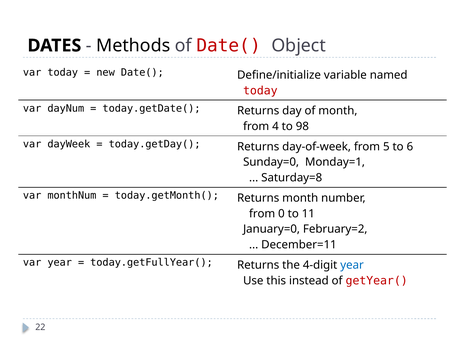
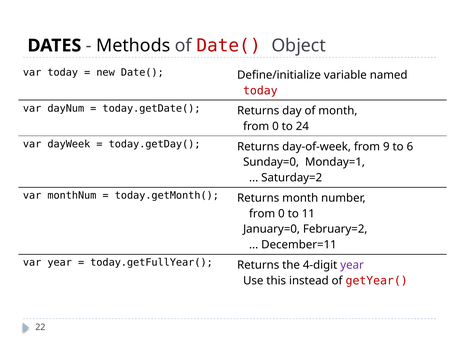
4: 4 -> 0 (275, 126)
98: 98 -> 24 (302, 126)
5: 5 -> 9 (386, 147)
Saturday=8: Saturday=8 -> Saturday=2 (292, 178)
year colour: blue -> purple (352, 265)
